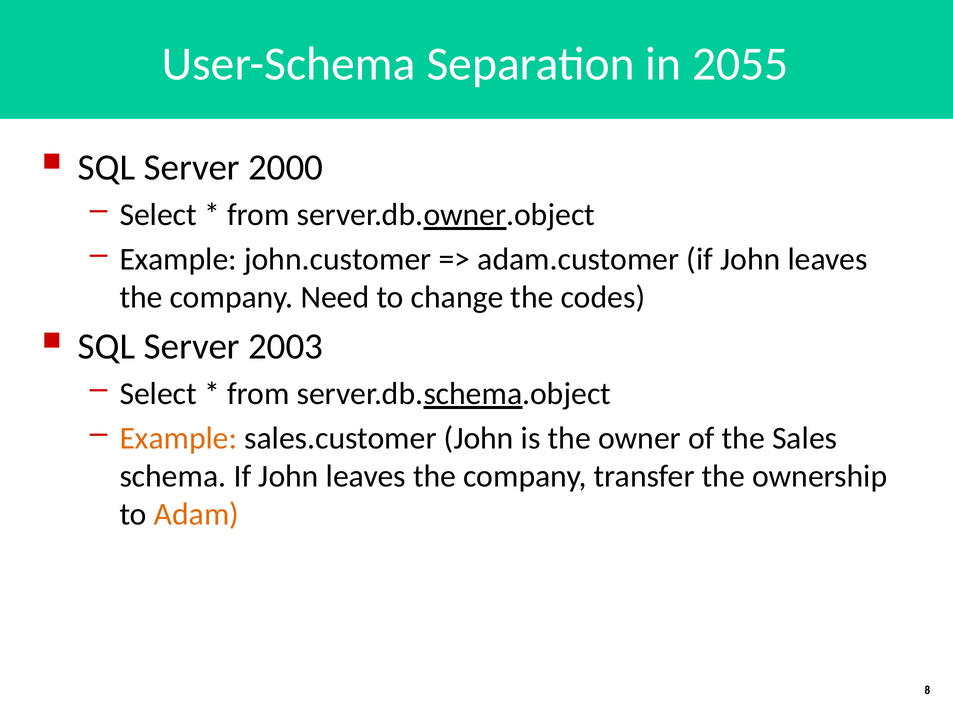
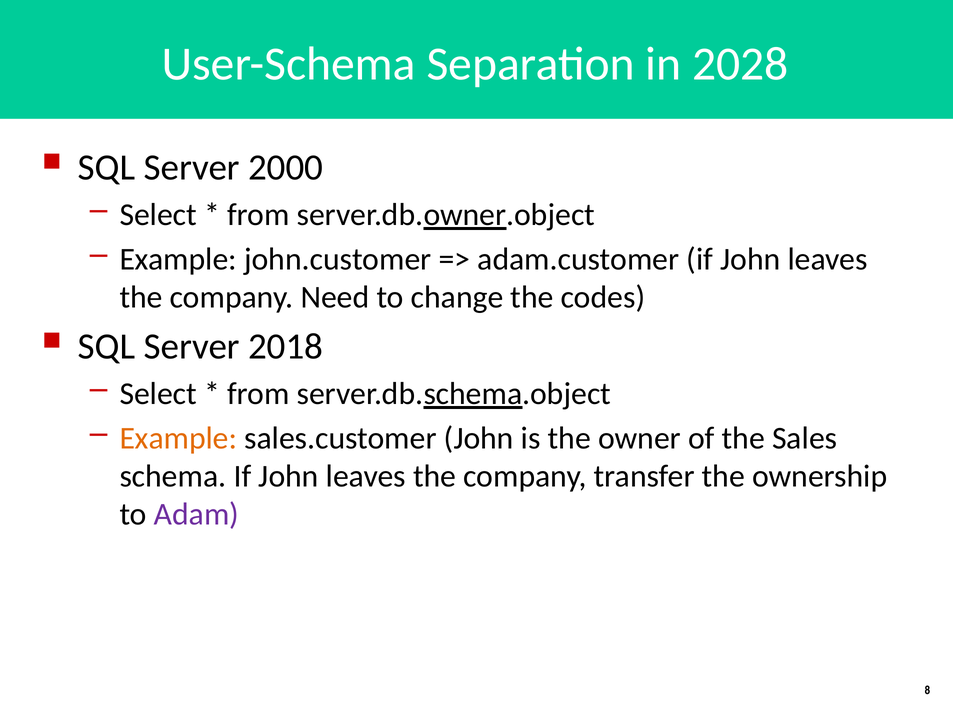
2055: 2055 -> 2028 (740, 64)
2003: 2003 -> 2018 (286, 346)
Adam colour: orange -> purple (196, 514)
